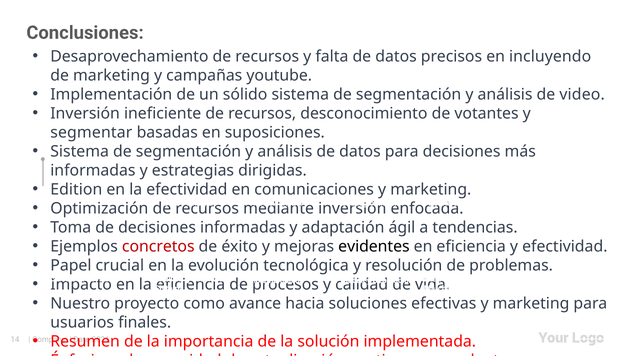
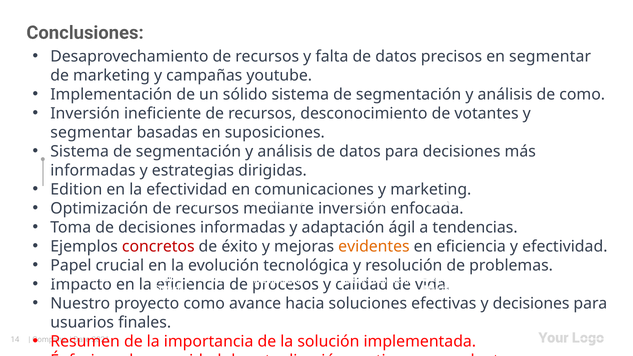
en incluyendo: incluyendo -> segmentar (550, 57)
de video: video -> como (582, 95)
evidentes colour: black -> orange (374, 247)
efectivas y marketing: marketing -> decisiones (531, 303)
